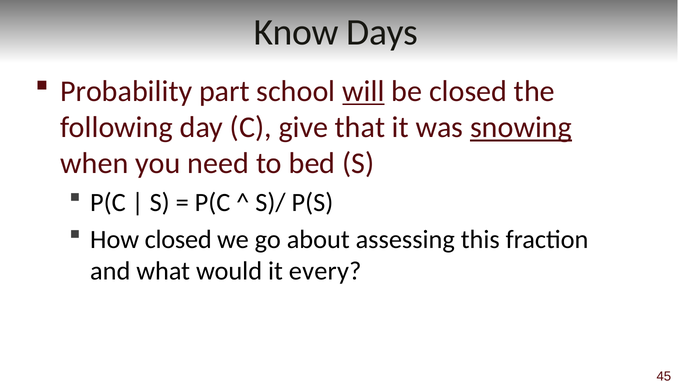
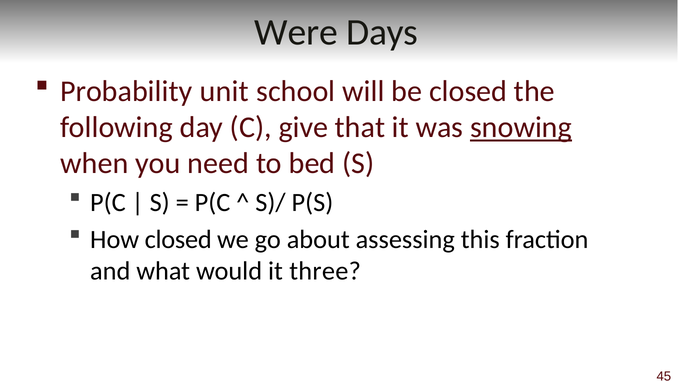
Know: Know -> Were (296, 32)
part: part -> unit (224, 91)
will underline: present -> none (363, 91)
every: every -> three (325, 271)
